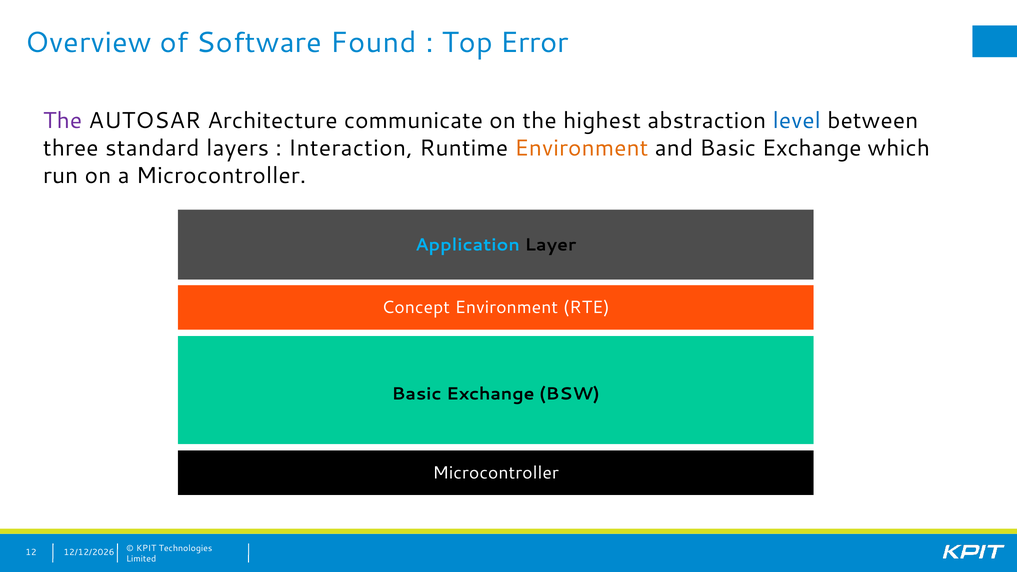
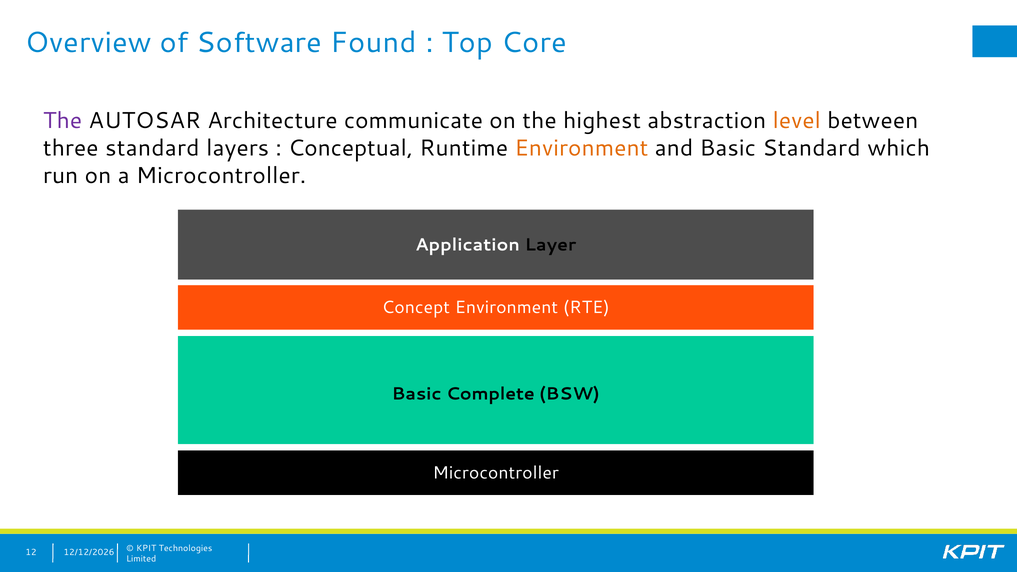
Error: Error -> Core (534, 42)
level colour: blue -> orange (797, 121)
Interaction: Interaction -> Conceptual (351, 148)
and Basic Exchange: Exchange -> Standard (811, 148)
Application colour: light blue -> white (468, 245)
Exchange: Exchange -> Complete (490, 394)
